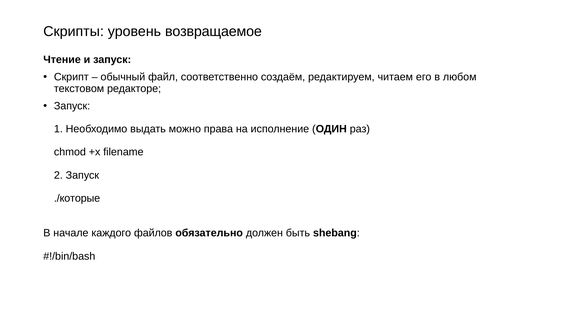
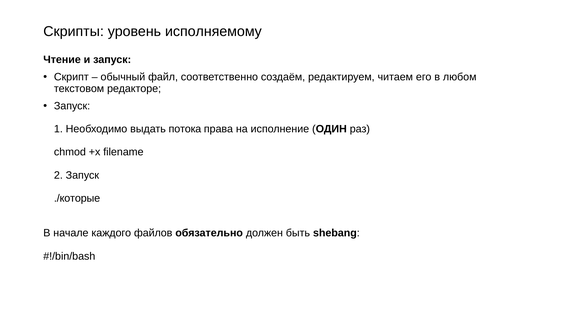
возвращаемое: возвращаемое -> исполняемому (213, 31)
можно: можно -> потока (185, 129)
